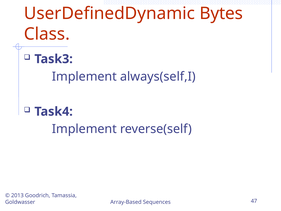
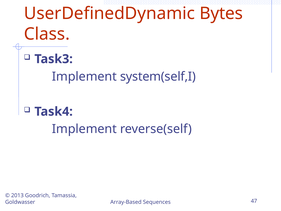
always(self,I: always(self,I -> system(self,I (158, 76)
